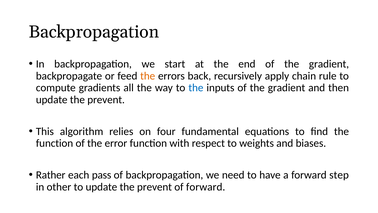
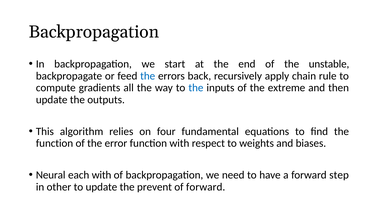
end of the gradient: gradient -> unstable (329, 64)
the colour: orange -> blue (148, 76)
inputs of the gradient: gradient -> extreme (287, 88)
prevent: prevent -> outputs (106, 100)
Rather: Rather -> Neural (51, 175)
each pass: pass -> with (102, 175)
